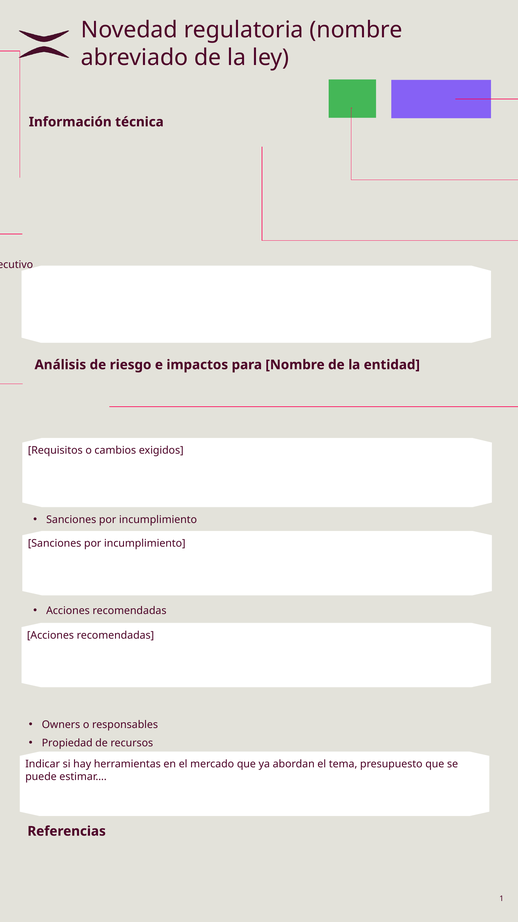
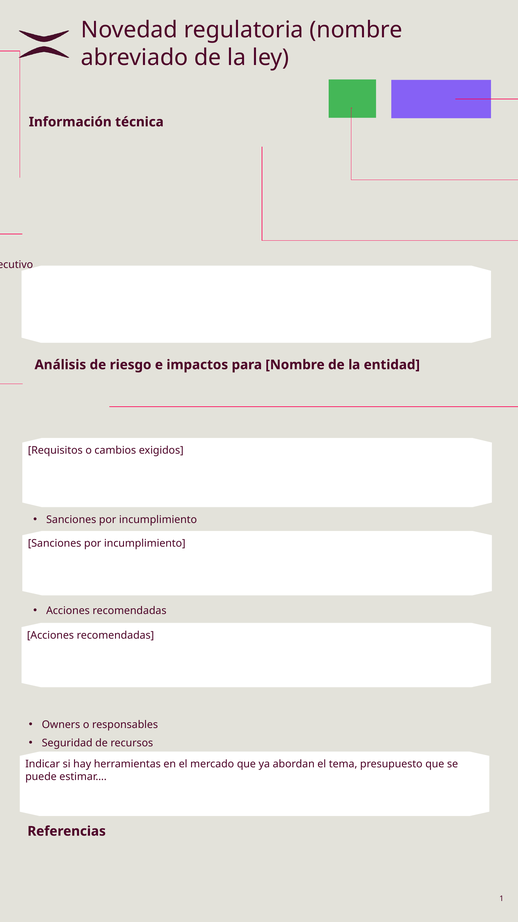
Propiedad: Propiedad -> Seguridad (67, 742)
